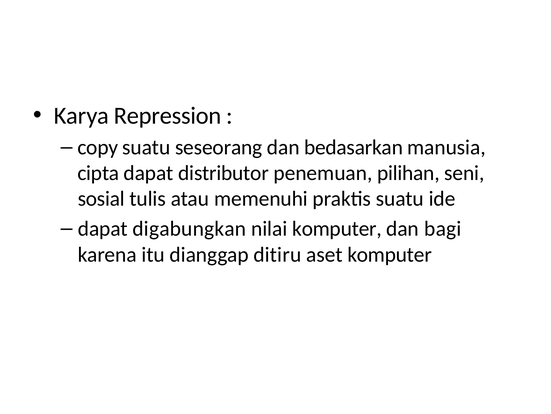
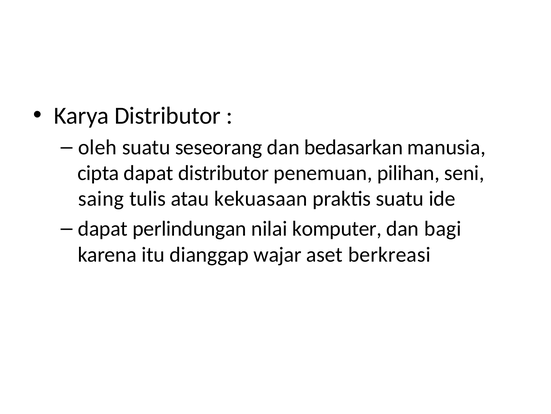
Karya Repression: Repression -> Distributor (168, 116)
copy: copy -> oleh (98, 147)
sosial: sosial -> saing (101, 199)
memenuhi: memenuhi -> kekuasaan (261, 199)
digabungkan: digabungkan -> perlindungan (190, 228)
ditiru: ditiru -> wajar (278, 254)
aset komputer: komputer -> berkreasi (389, 254)
